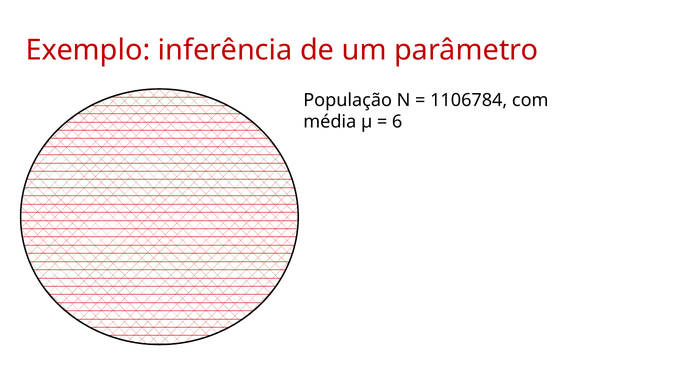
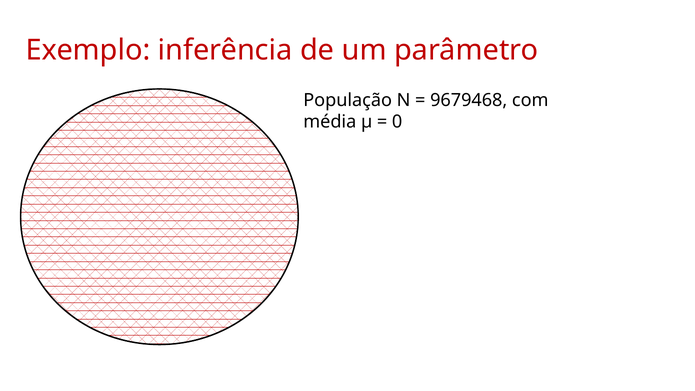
1106784: 1106784 -> 9679468 (469, 100)
6: 6 -> 0 (397, 122)
